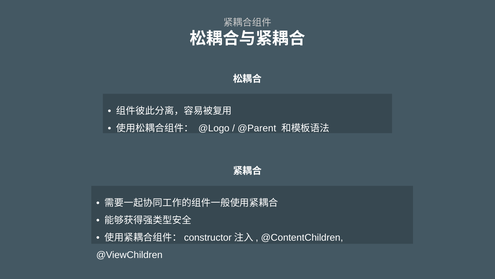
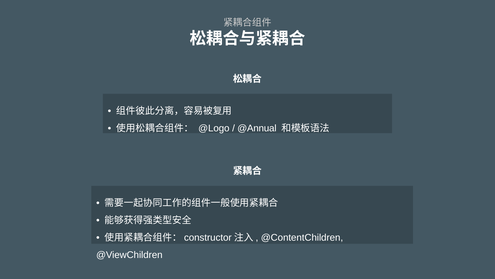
@Parent: @Parent -> @Annual (257, 128)
